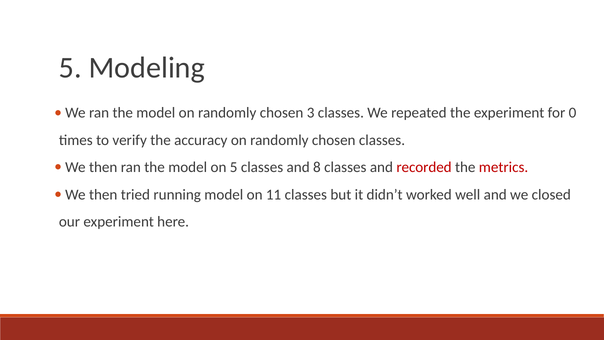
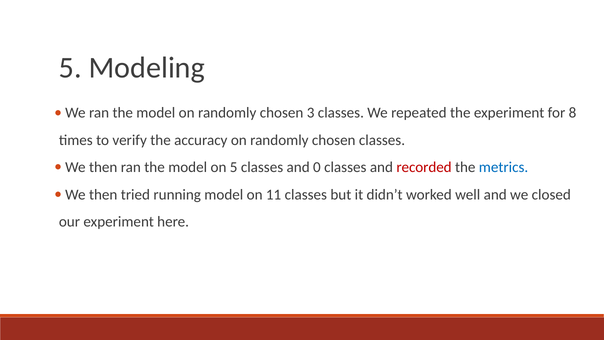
0: 0 -> 8 (573, 113)
8: 8 -> 0 (317, 167)
metrics colour: red -> blue (504, 167)
